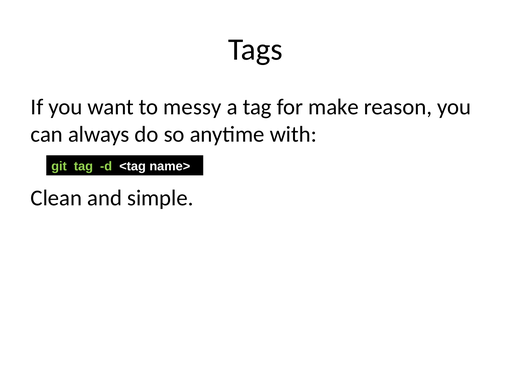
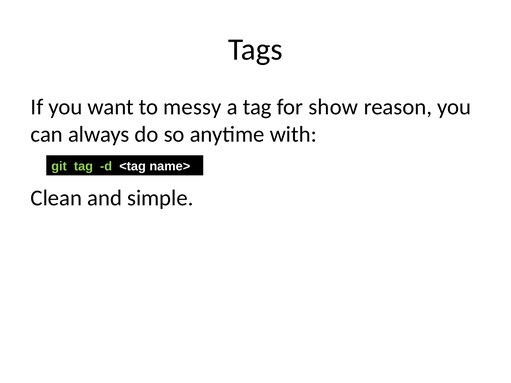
make: make -> show (333, 107)
